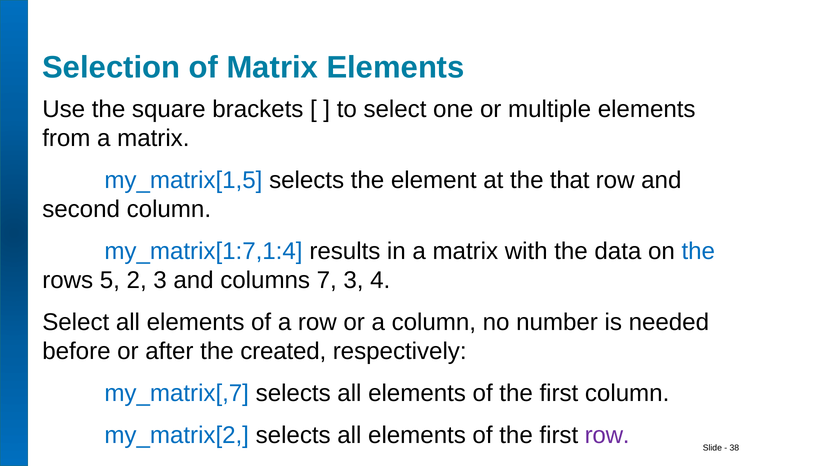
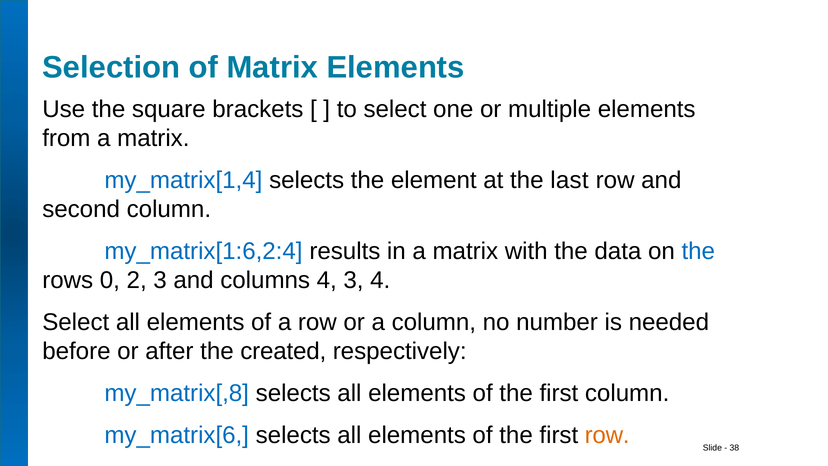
my_matrix[1,5: my_matrix[1,5 -> my_matrix[1,4 (183, 180)
that: that -> last (569, 180)
my_matrix[1:7,1:4: my_matrix[1:7,1:4 -> my_matrix[1:6,2:4 (203, 251)
5: 5 -> 0 (110, 280)
columns 7: 7 -> 4 (327, 280)
my_matrix[,7: my_matrix[,7 -> my_matrix[,8 (177, 393)
my_matrix[2: my_matrix[2 -> my_matrix[6 (177, 435)
row colour: purple -> orange (607, 435)
